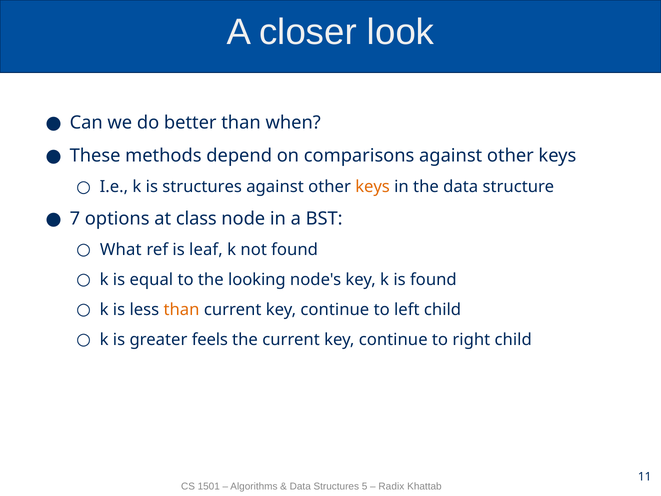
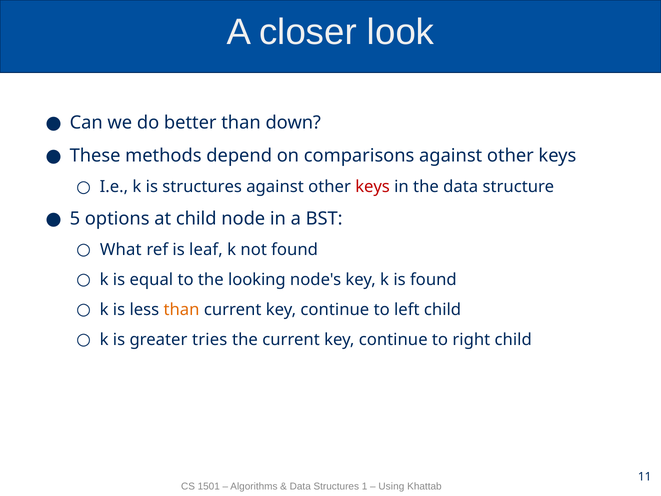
when: when -> down (293, 123)
keys colour: orange -> red (373, 187)
7: 7 -> 5 (75, 219)
at class: class -> child (196, 219)
feels: feels -> tries (210, 340)
5: 5 -> 1 (365, 486)
Radix: Radix -> Using (391, 486)
